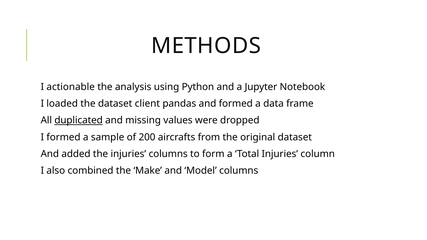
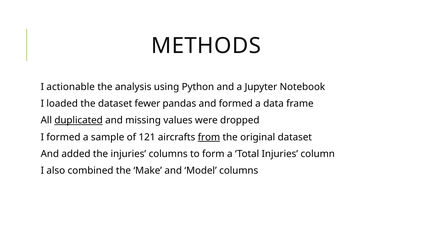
client: client -> fewer (147, 104)
200: 200 -> 121 (147, 137)
from underline: none -> present (209, 137)
